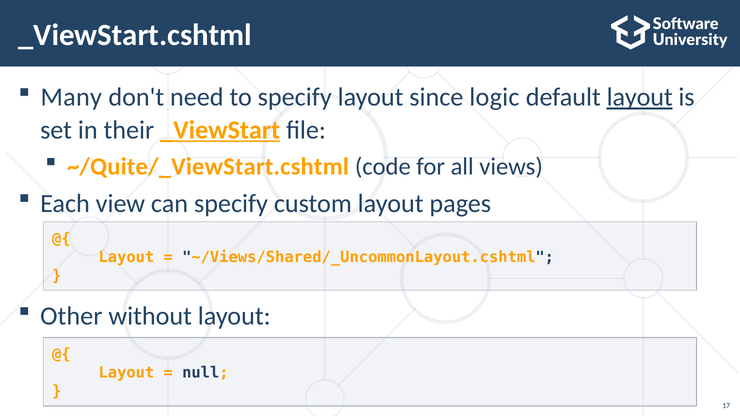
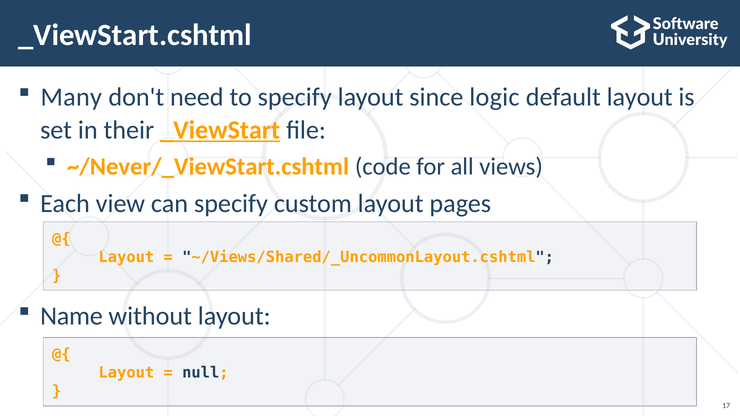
layout underline: present -> none (640, 97)
~/Quite/_ViewStart.cshtml: ~/Quite/_ViewStart.cshtml -> ~/Never/_ViewStart.cshtml (208, 167)
Other: Other -> Name (71, 316)
